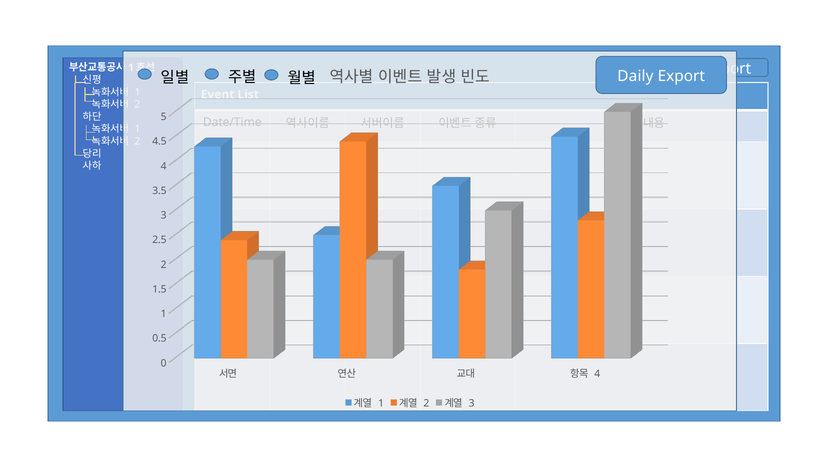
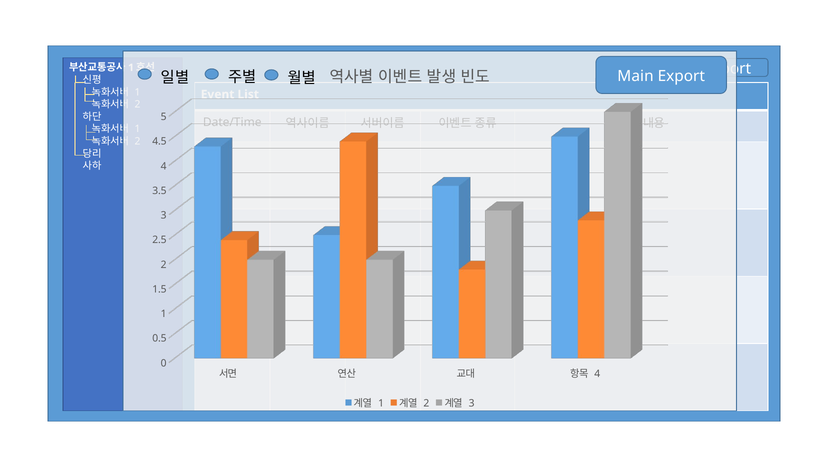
Daily: Daily -> Main (636, 76)
